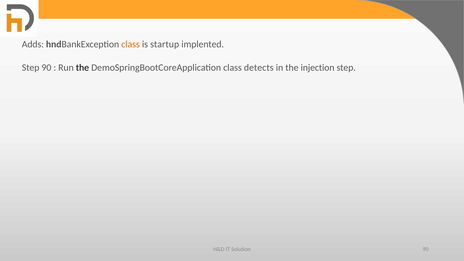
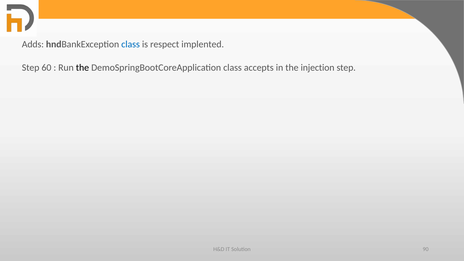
class colour: orange -> blue (131, 44)
startup: startup -> respect (165, 44)
Step 90: 90 -> 60 (46, 68)
detects: detects -> accepts (259, 68)
